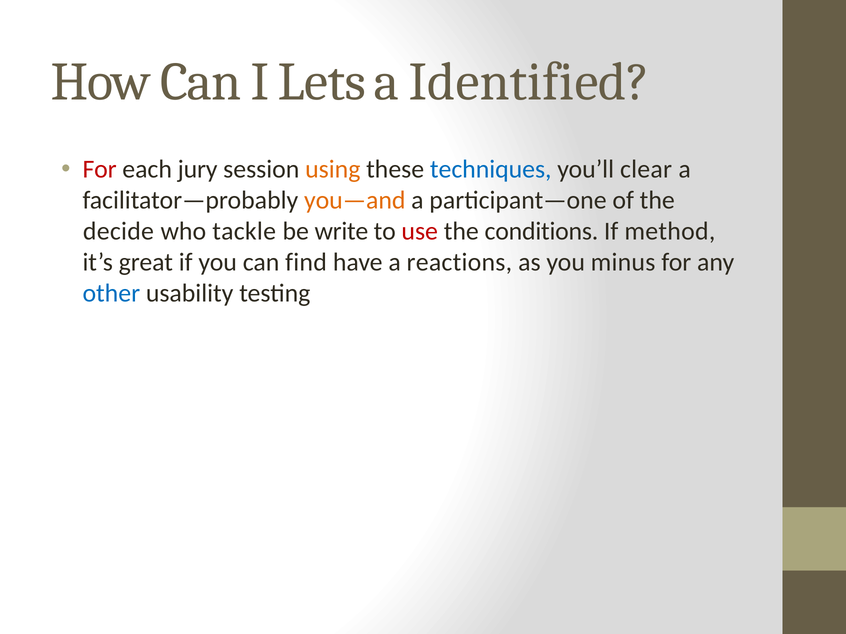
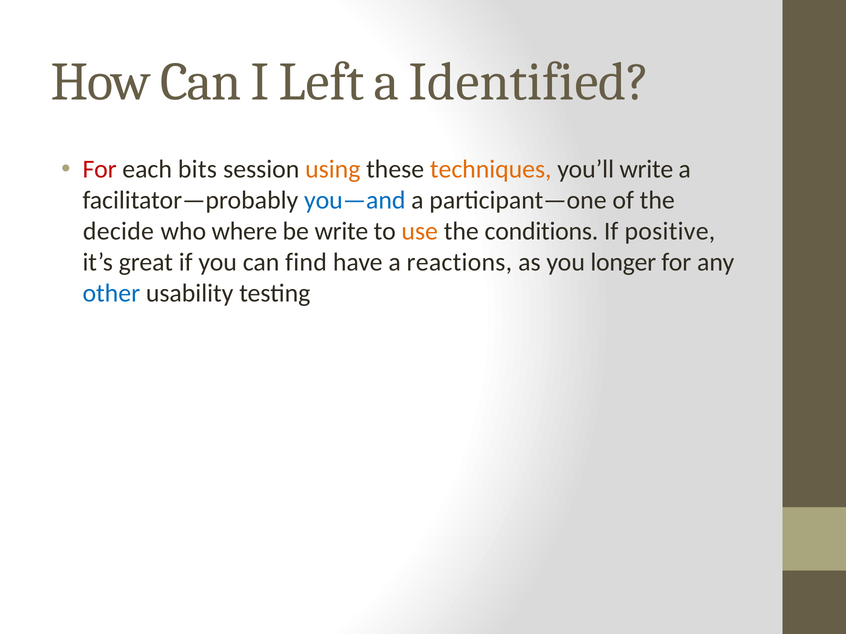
Lets: Lets -> Left (322, 82)
jury: jury -> bits (197, 170)
techniques colour: blue -> orange (491, 170)
you’ll clear: clear -> write (646, 170)
you—and colour: orange -> blue (355, 201)
tackle: tackle -> where (244, 232)
use colour: red -> orange (420, 232)
method: method -> positive (670, 232)
minus: minus -> longer (623, 263)
